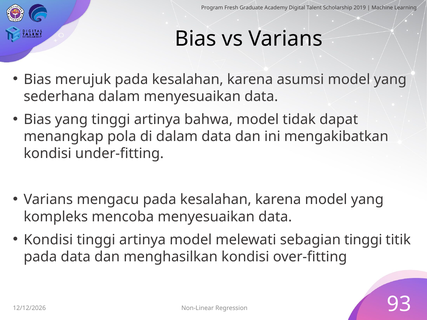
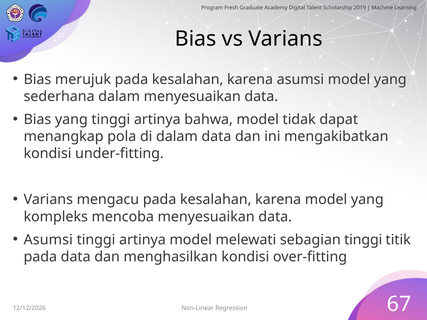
Kondisi: Kondisi -> Asumsi (48, 240)
93: 93 -> 67 (399, 304)
